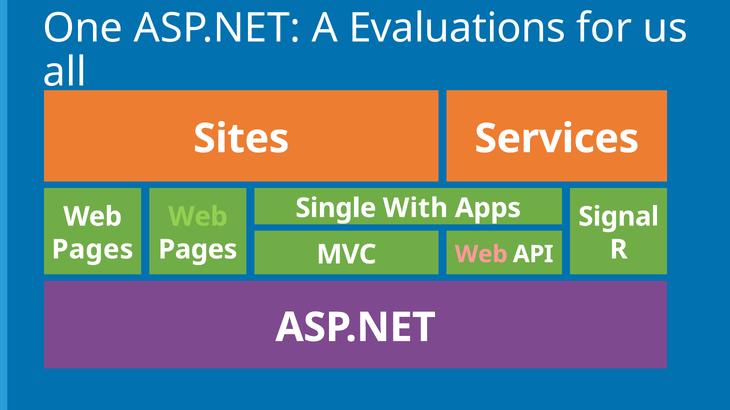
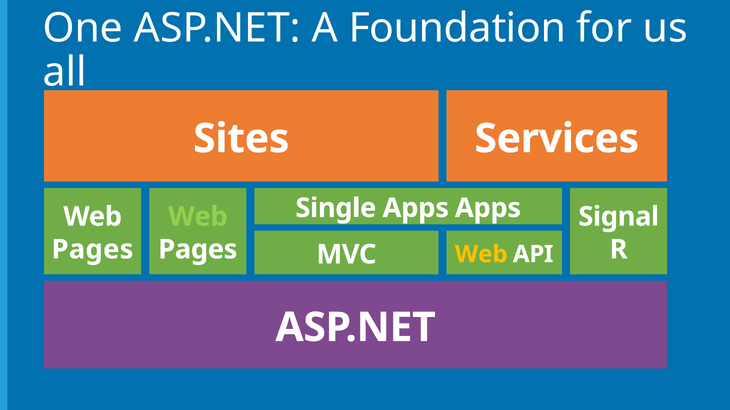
Evaluations: Evaluations -> Foundation (457, 28)
Single With: With -> Apps (416, 208)
Web colour: pink -> yellow (481, 255)
